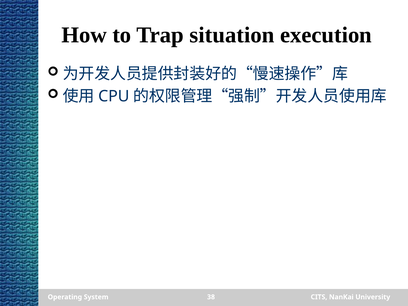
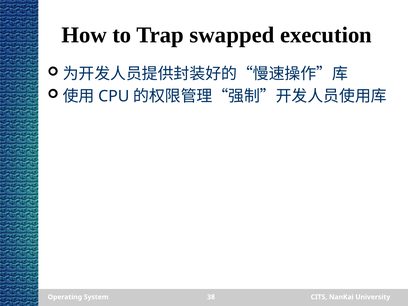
situation: situation -> swapped (232, 35)
